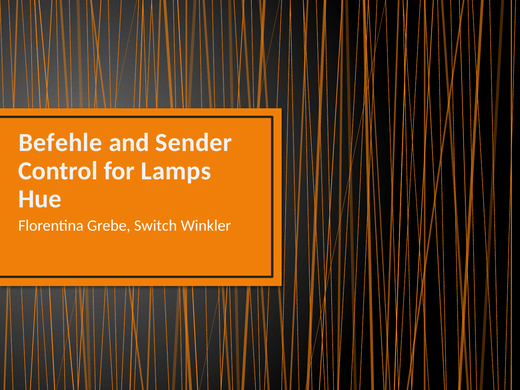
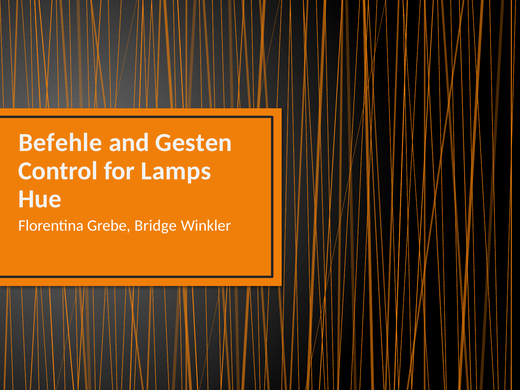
Sender: Sender -> Gesten (194, 143)
Switch: Switch -> Bridge (156, 226)
